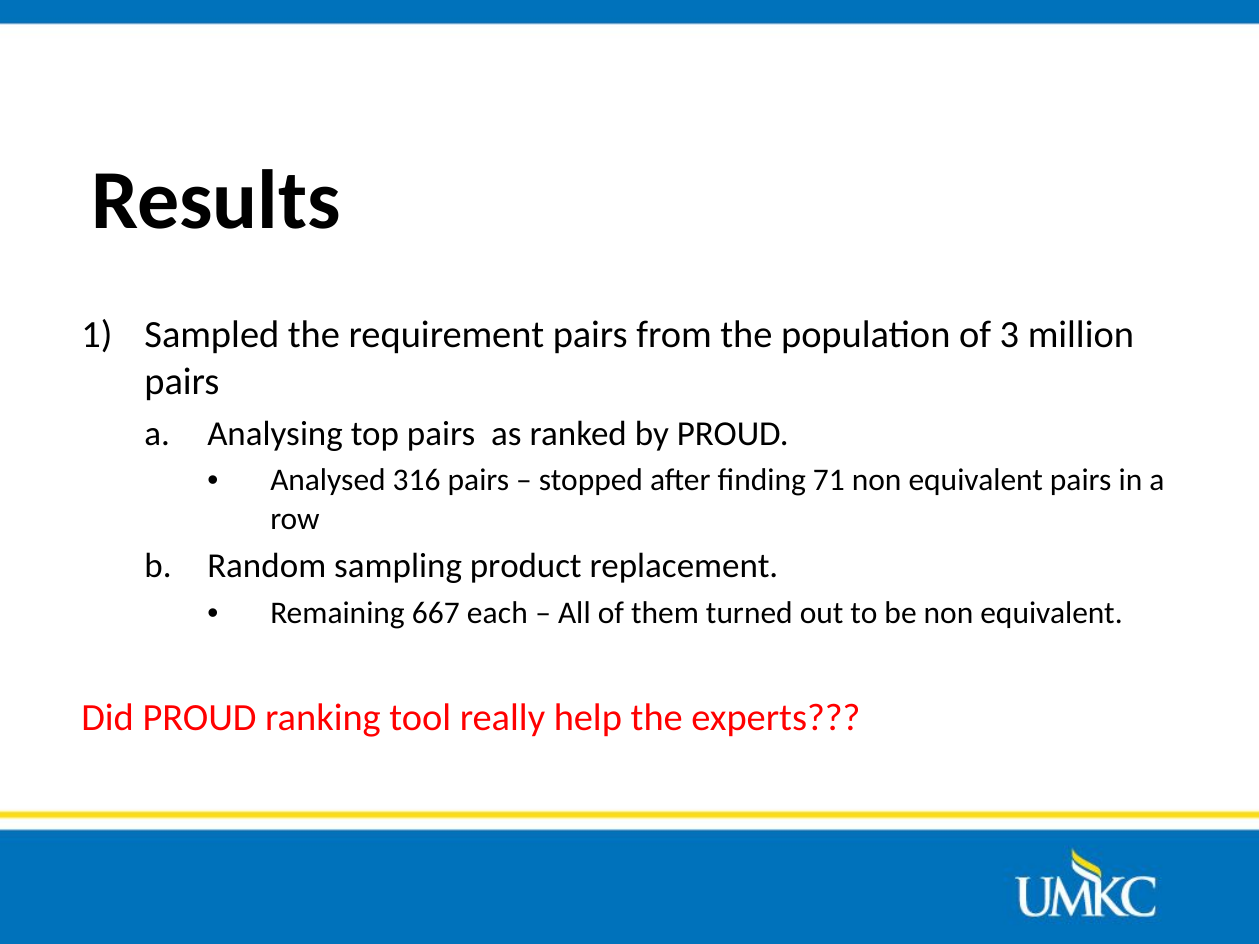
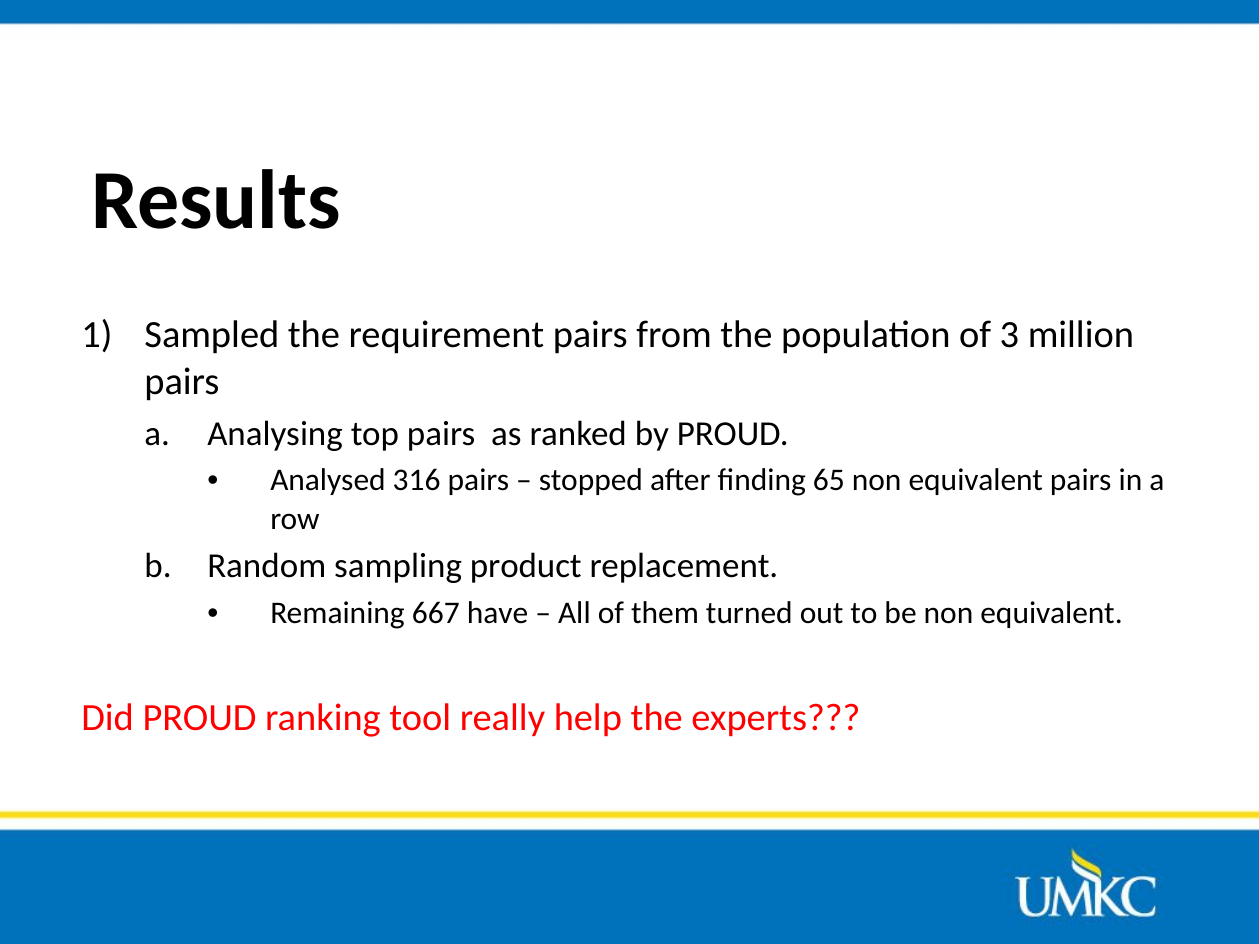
71: 71 -> 65 (829, 481)
each: each -> have (498, 613)
